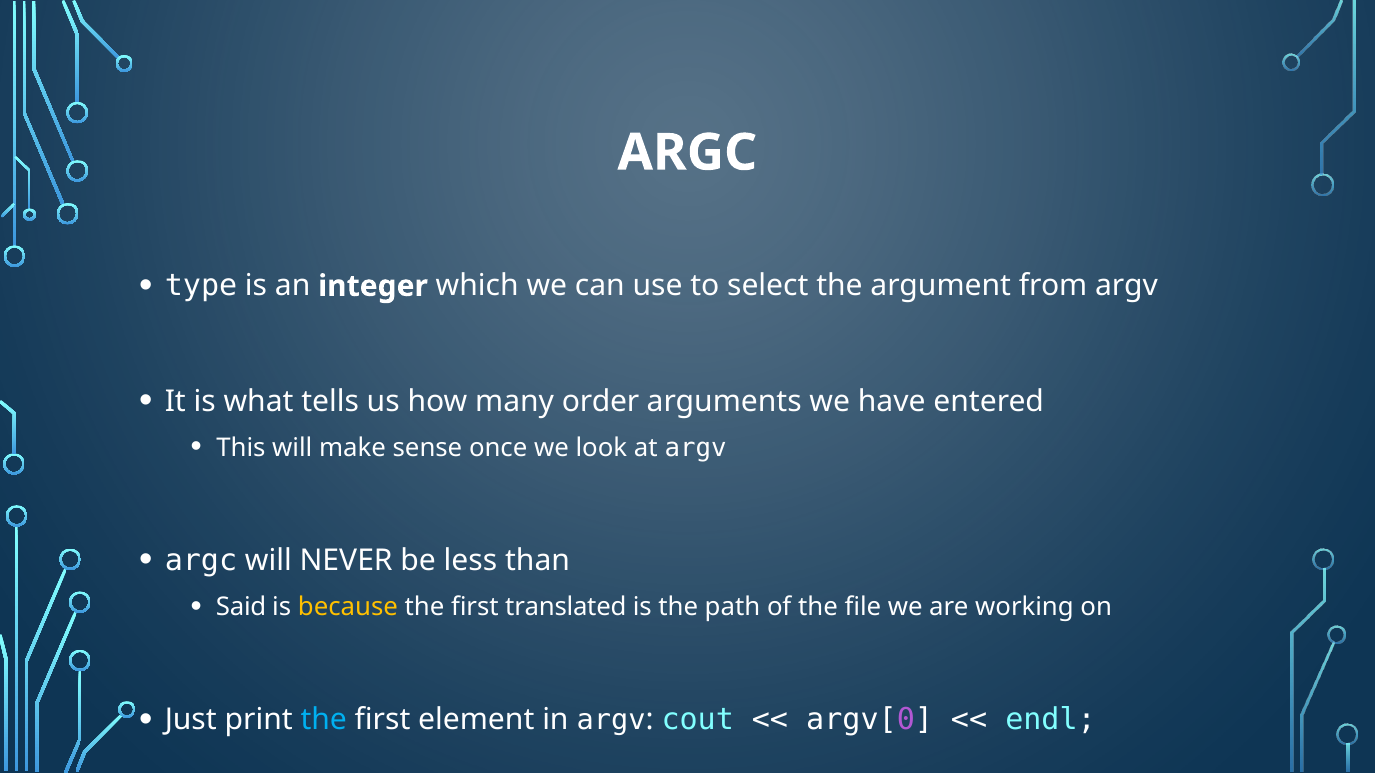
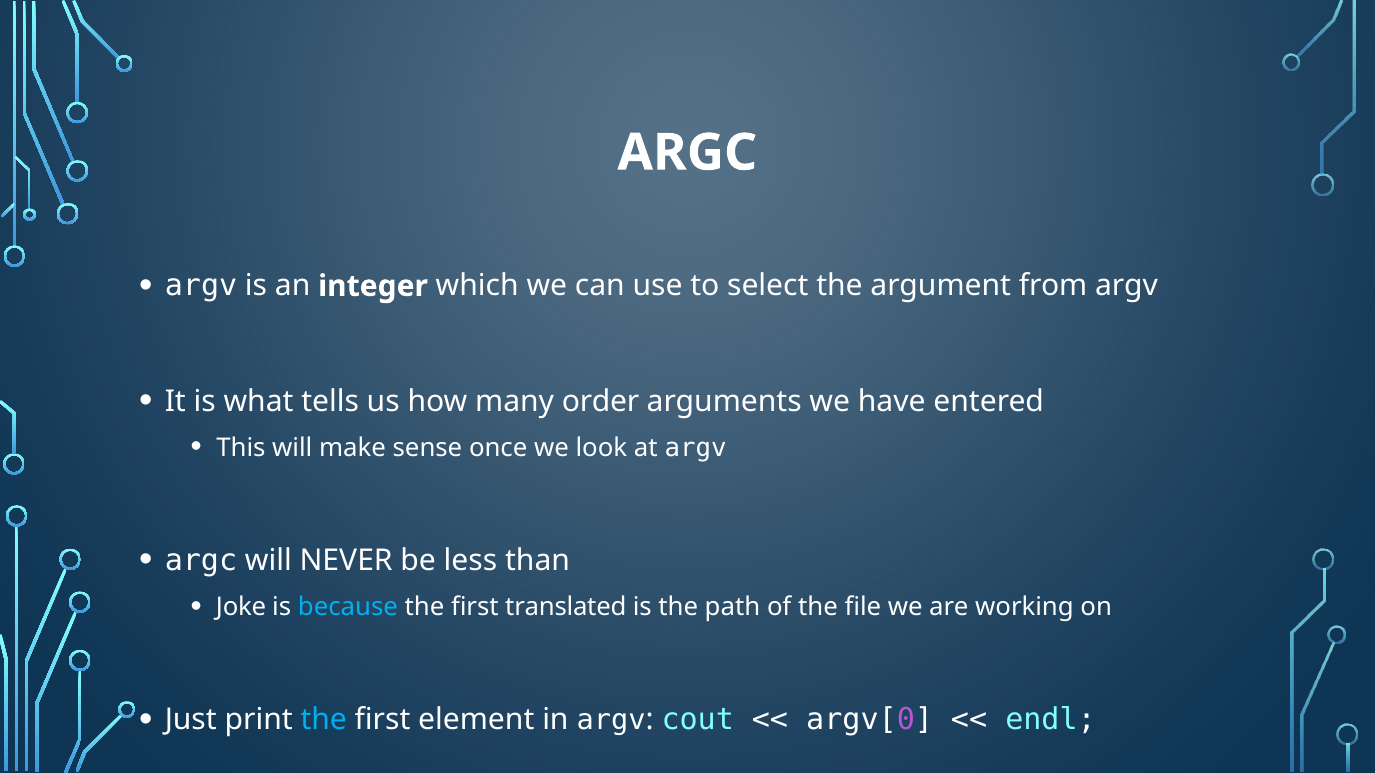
type: type -> argv (201, 286)
Said: Said -> Joke (241, 607)
because colour: yellow -> light blue (348, 607)
